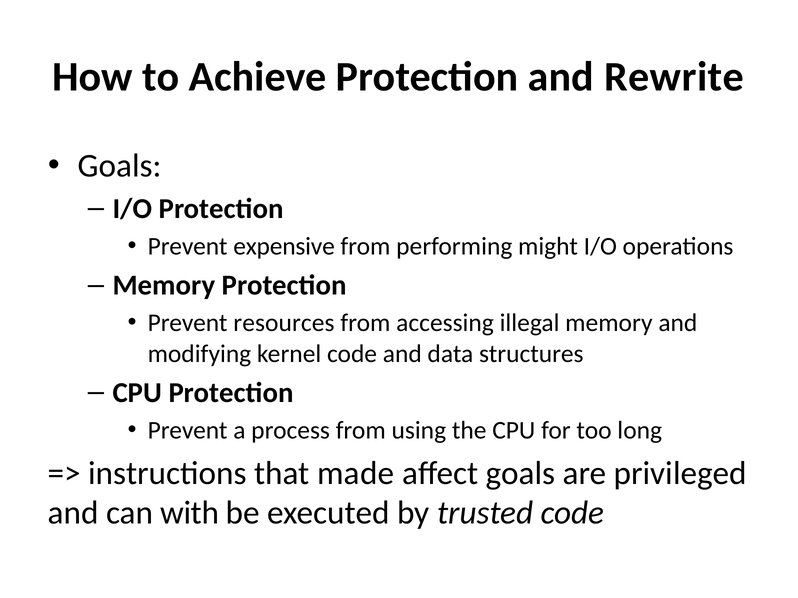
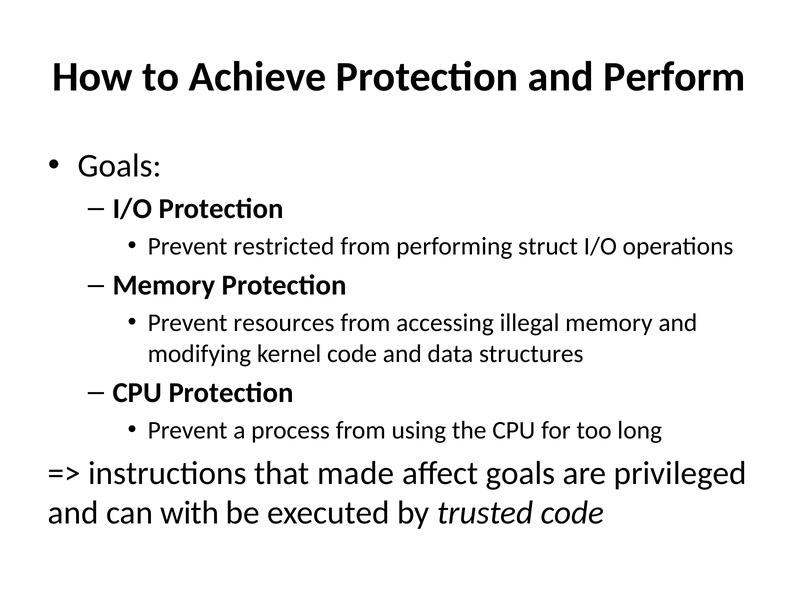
Rewrite: Rewrite -> Perform (674, 77)
expensive: expensive -> restricted (284, 247)
might: might -> struct (548, 247)
